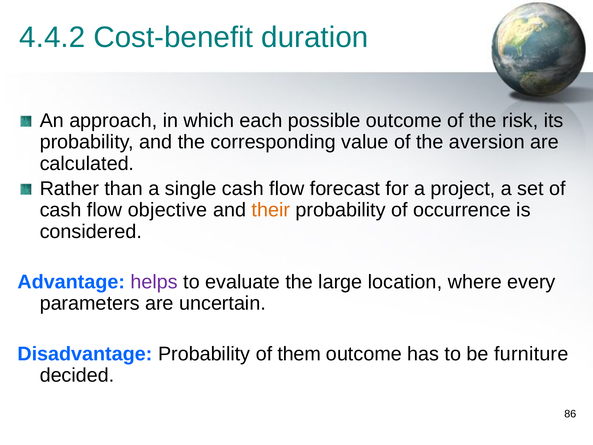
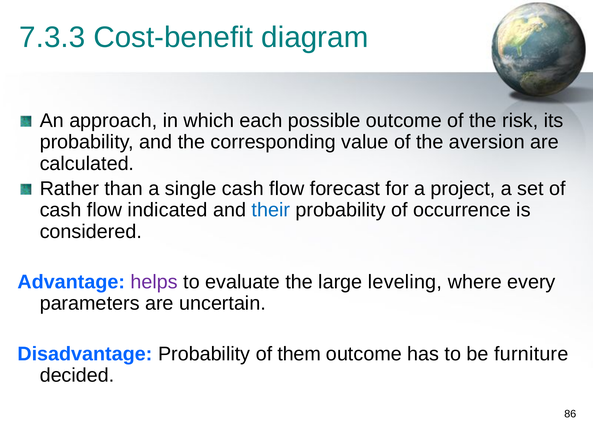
4.4.2: 4.4.2 -> 7.3.3 (52, 37)
duration: duration -> diagram (315, 37)
objective: objective -> indicated (168, 210)
their colour: orange -> blue (271, 210)
location: location -> leveling (405, 282)
